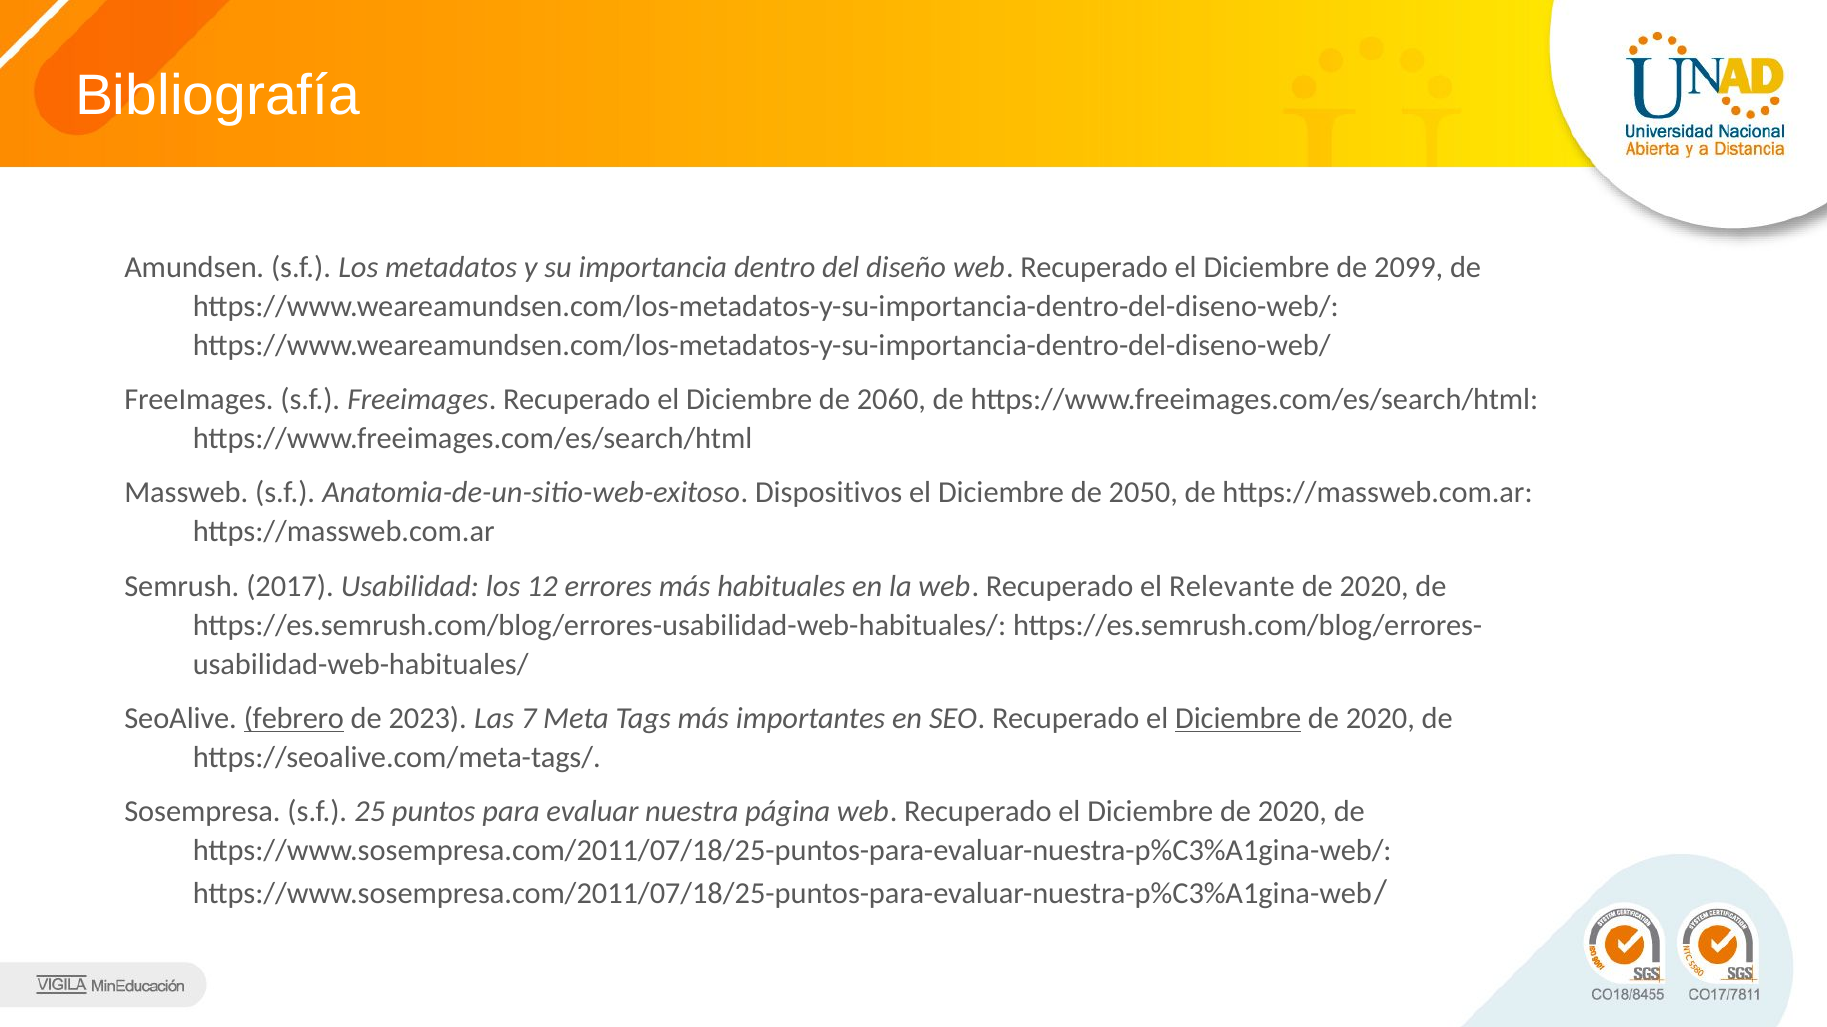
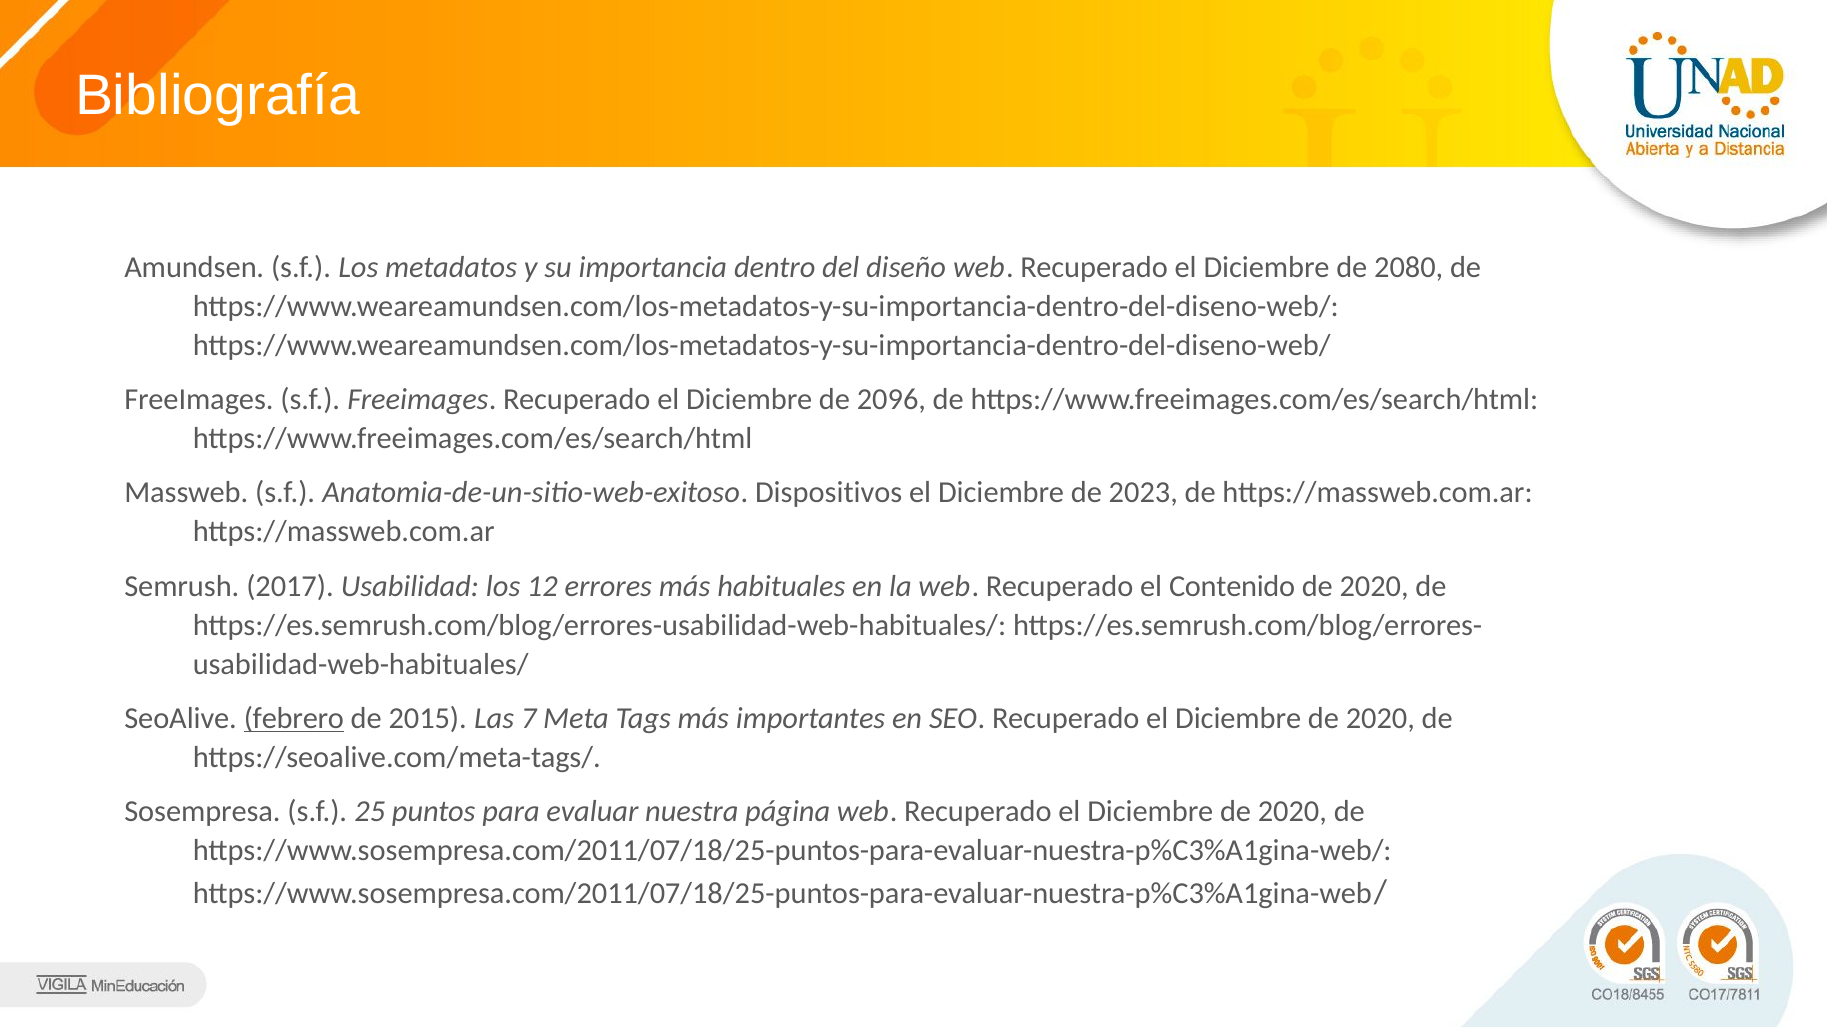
2099: 2099 -> 2080 (1409, 267)
2060: 2060 -> 2096 (891, 400)
2050: 2050 -> 2023 (1143, 493)
Relevante: Relevante -> Contenido (1232, 586)
2023: 2023 -> 2015 (428, 719)
Diciembre underline: present -> none (1238, 719)
